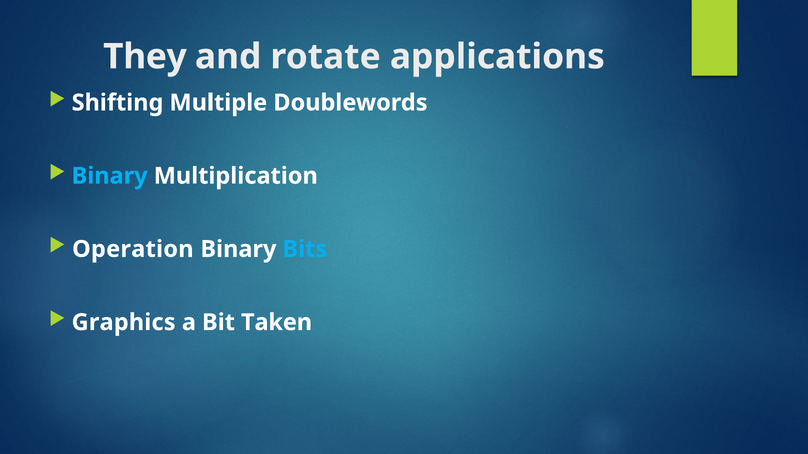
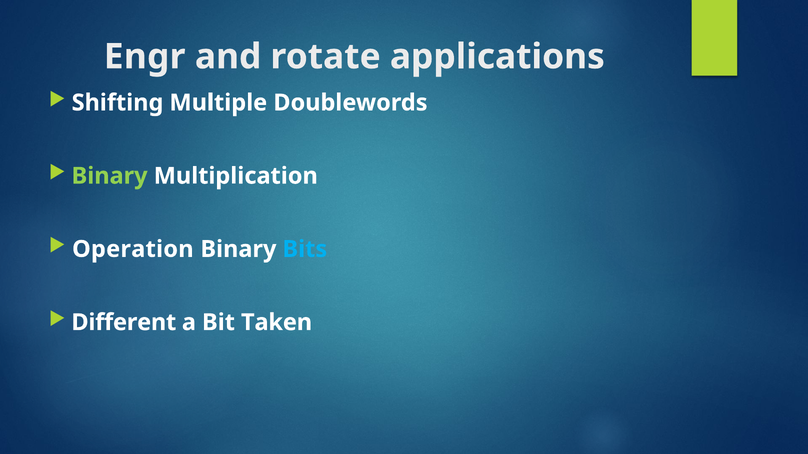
They: They -> Engr (145, 57)
Binary colour: light blue -> light green (110, 176)
Graphics: Graphics -> Different (124, 323)
